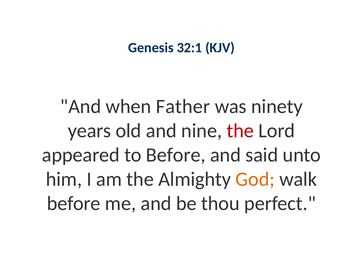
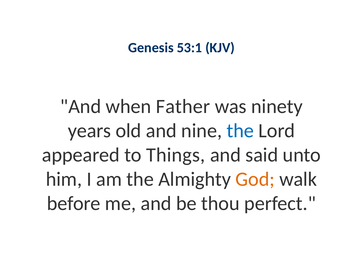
32:1: 32:1 -> 53:1 (189, 48)
the colour: red -> blue (240, 130)
to Before: Before -> Things (176, 154)
